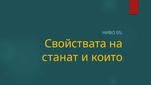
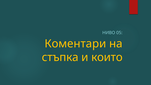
Свойствата: Свойствата -> Коментари (75, 44)
станат: станат -> стъпка (60, 57)
